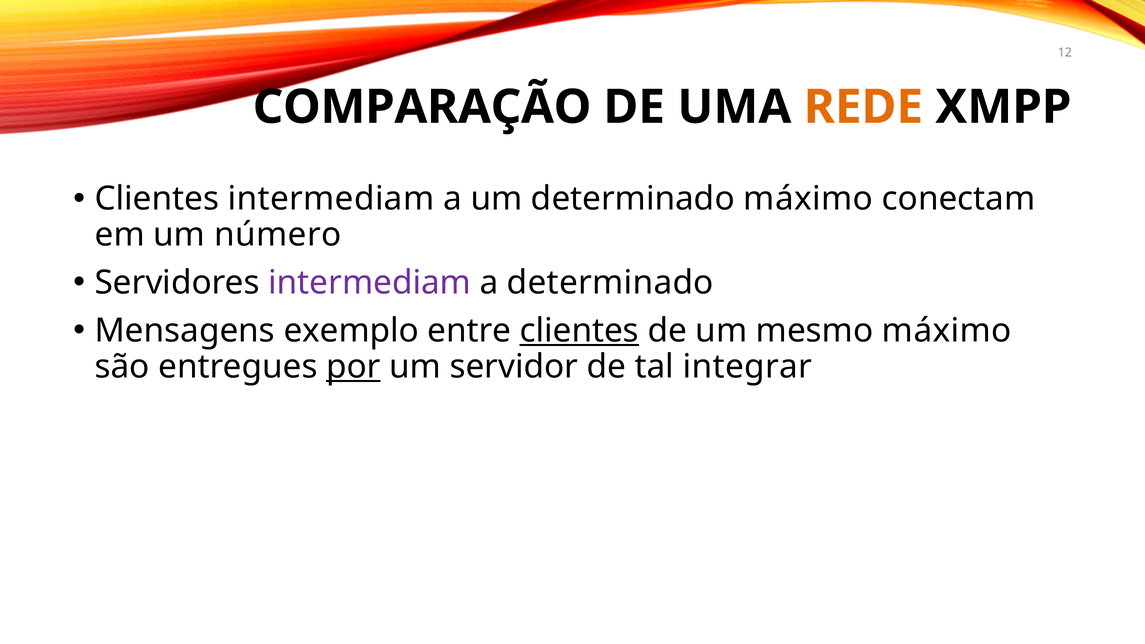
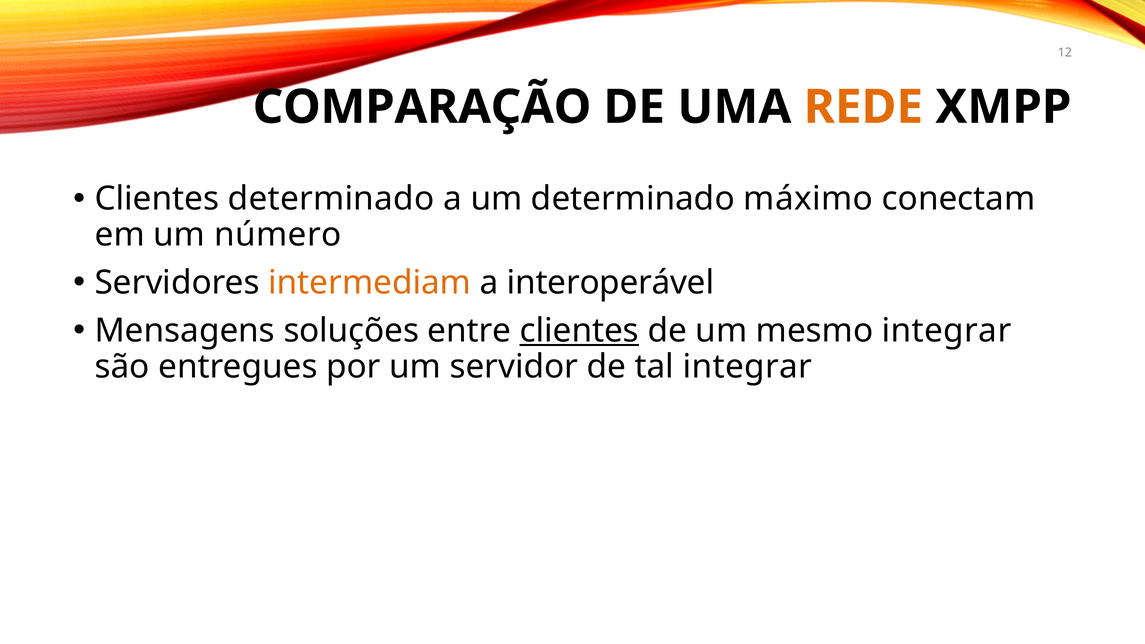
Clientes intermediam: intermediam -> determinado (331, 199)
intermediam colour: purple -> orange (370, 283)
a determinado: determinado -> interoperável (611, 283)
exemplo: exemplo -> soluções (351, 331)
mesmo máximo: máximo -> integrar (947, 331)
por underline: present -> none (353, 367)
